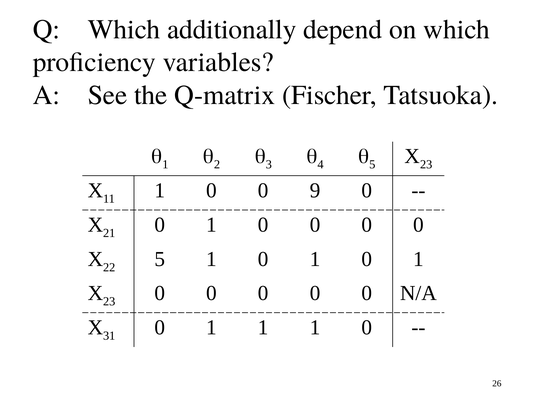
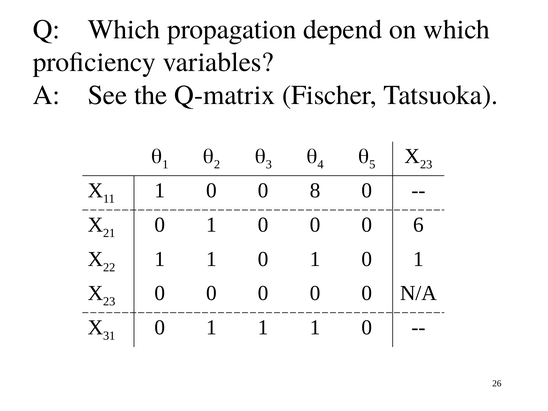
additionally: additionally -> propagation (232, 29)
9: 9 -> 8 (315, 191)
0: 0 -> 6 (419, 225)
5: 5 -> 1 (160, 259)
